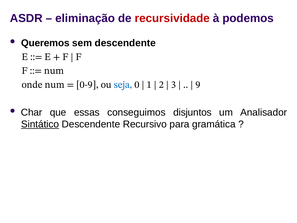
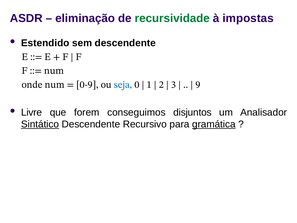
recursividade colour: red -> green (172, 18)
podemos: podemos -> impostas (248, 18)
Queremos: Queremos -> Estendido (45, 43)
Char: Char -> Livre (32, 112)
essas: essas -> forem (87, 112)
gramática underline: none -> present (214, 124)
